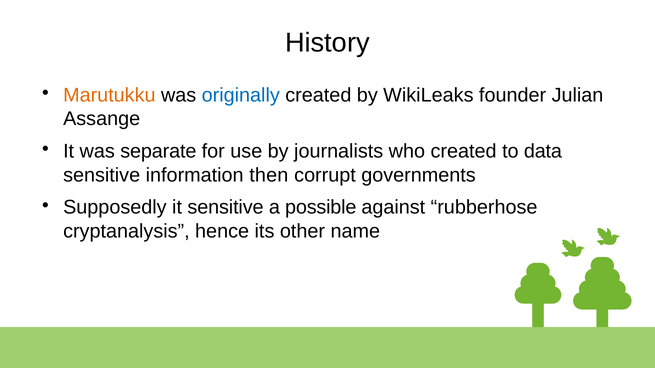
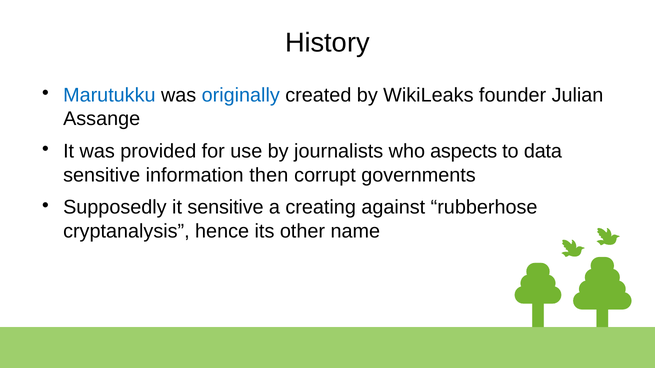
Marutukku colour: orange -> blue (109, 95)
separate: separate -> provided (158, 151)
who created: created -> aspects (464, 151)
possible: possible -> creating (321, 208)
